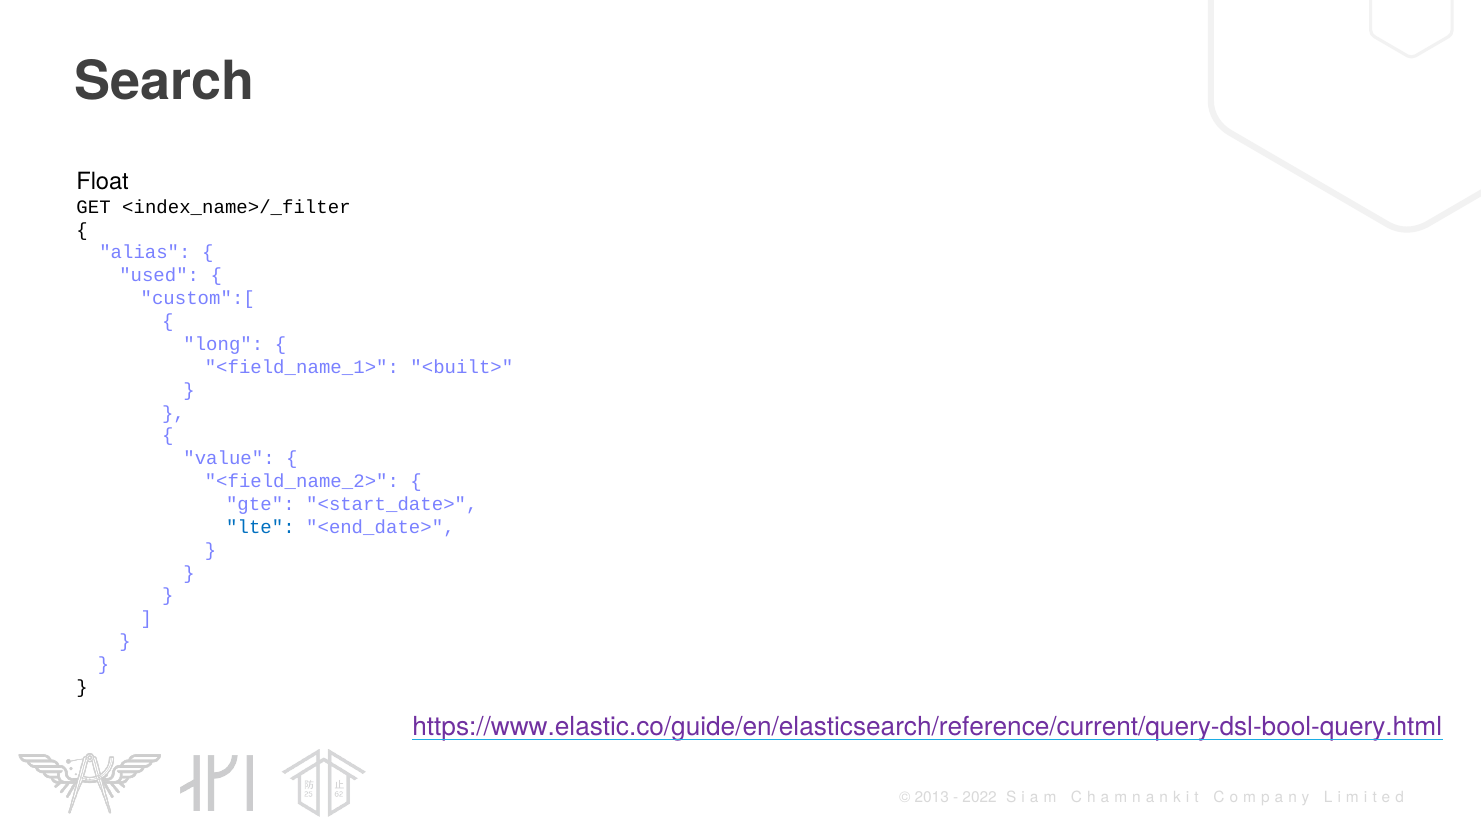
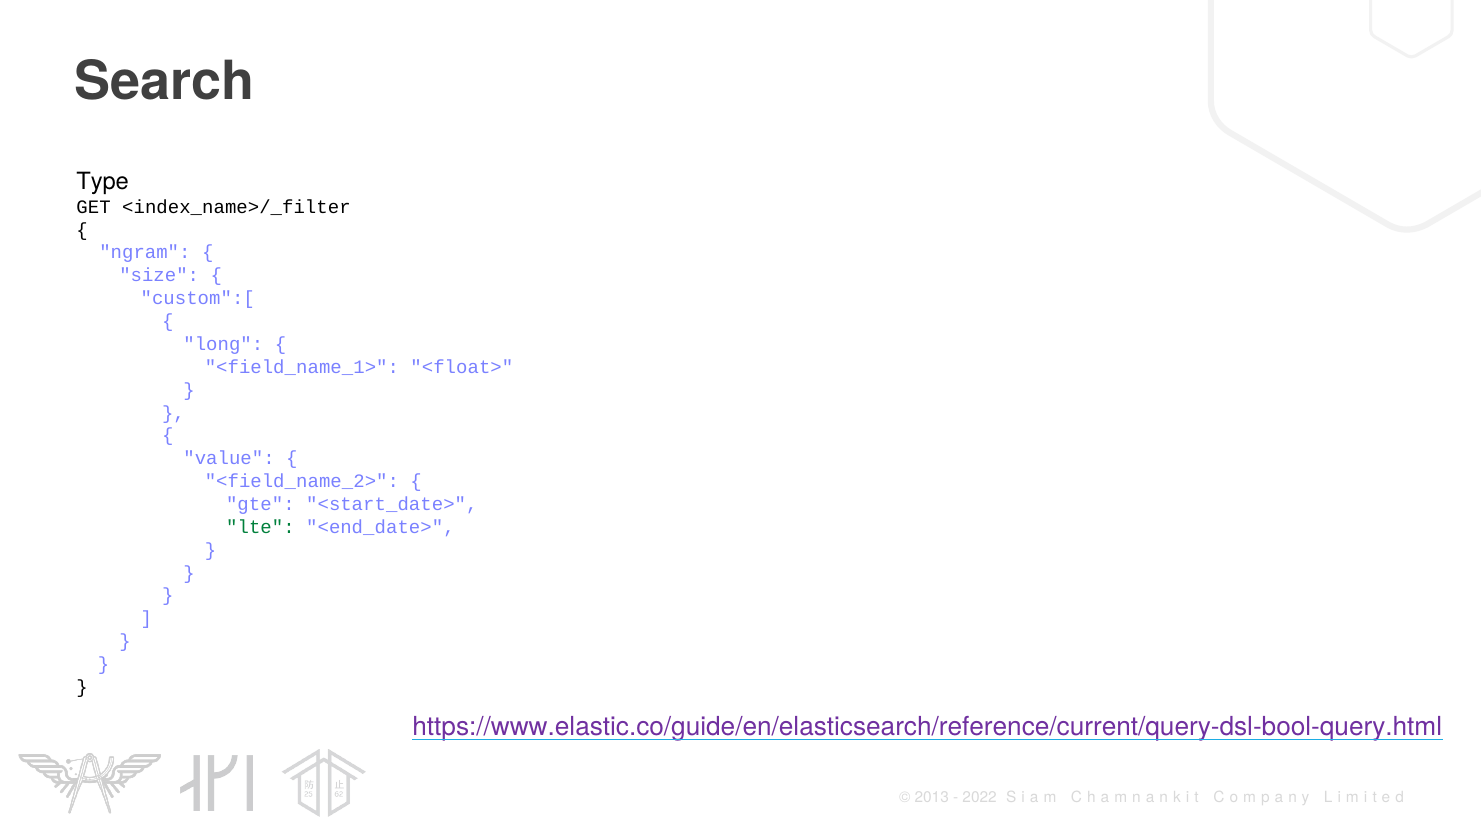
Float: Float -> Type (103, 182)
alias: alias -> ngram (145, 253)
used: used -> size (159, 276)
<built>: <built> -> <float> (462, 367)
lte colour: blue -> green (260, 527)
